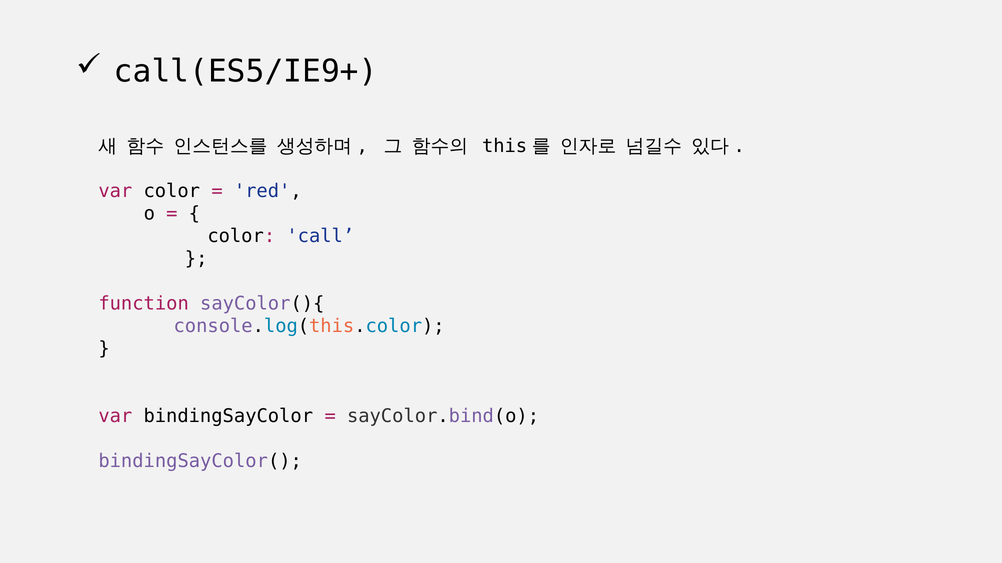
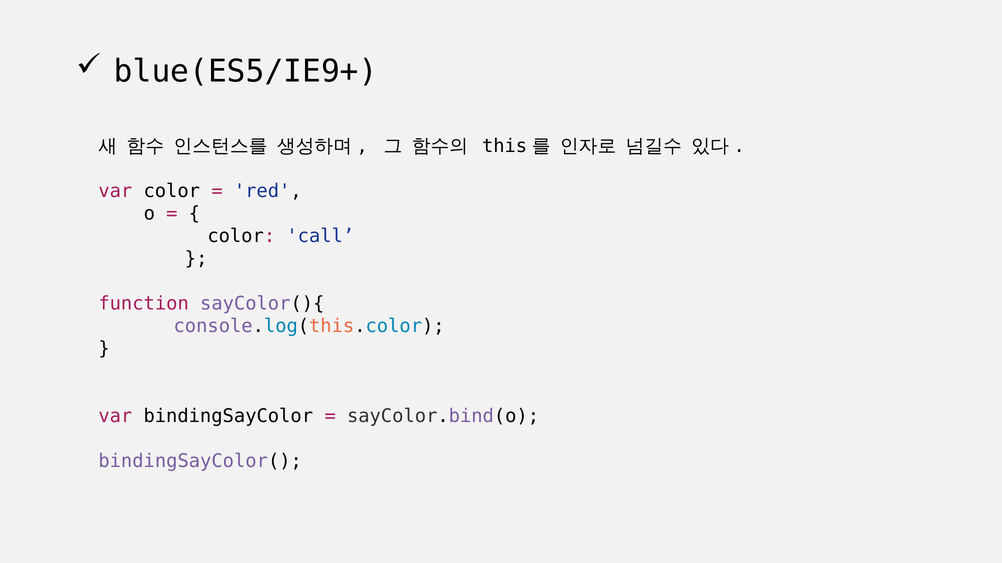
call(ES5/IE9+: call(ES5/IE9+ -> blue(ES5/IE9+ (246, 71)
